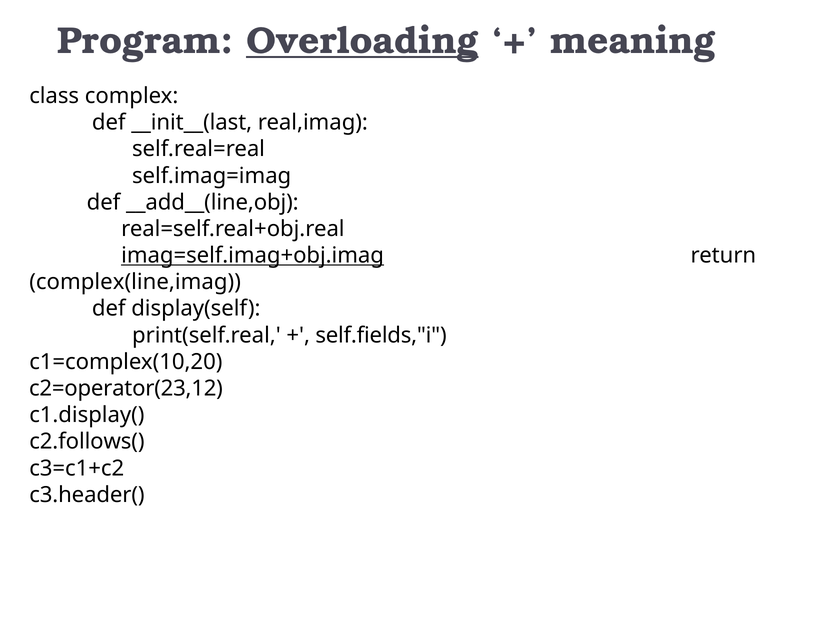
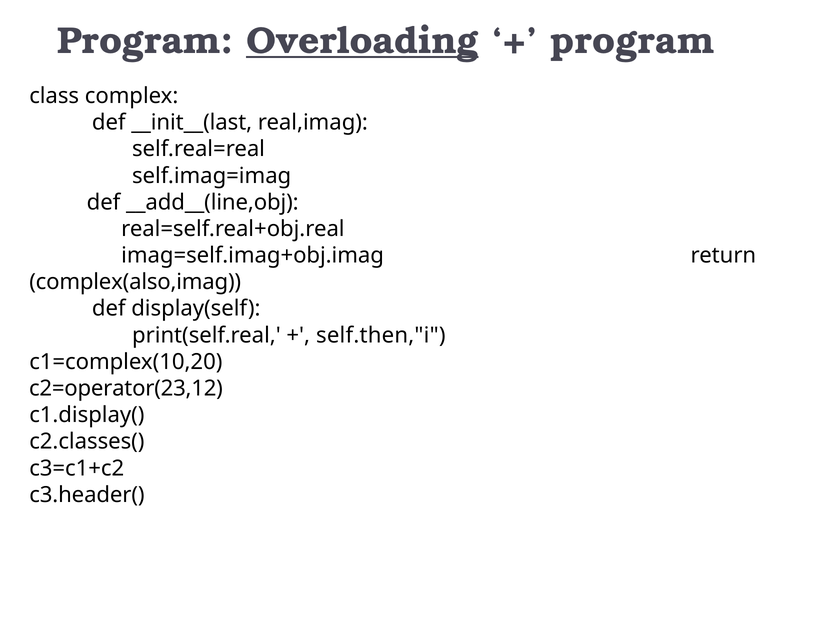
meaning: meaning -> program (632, 41)
imag=self.imag+obj.imag underline: present -> none (253, 256)
complex(line,imag: complex(line,imag -> complex(also,imag (135, 282)
self.fields,"i: self.fields,"i -> self.then,"i (381, 335)
c2.follows(: c2.follows( -> c2.classes( (87, 442)
